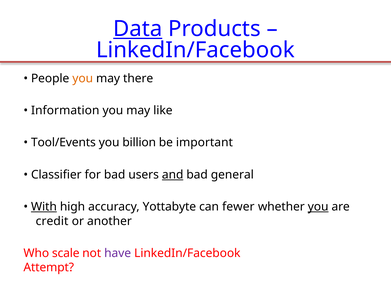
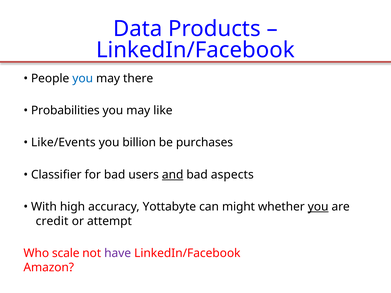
Data underline: present -> none (138, 29)
you colour: orange -> blue (83, 78)
Information: Information -> Probabilities (65, 111)
Tool/Events: Tool/Events -> Like/Events (63, 143)
important: important -> purchases (204, 143)
general: general -> aspects (232, 175)
With underline: present -> none (44, 207)
fewer: fewer -> might (238, 207)
another: another -> attempt (109, 221)
Attempt: Attempt -> Amazon (49, 268)
